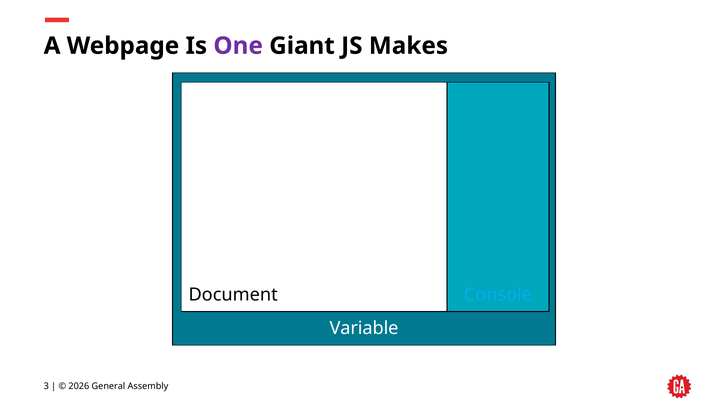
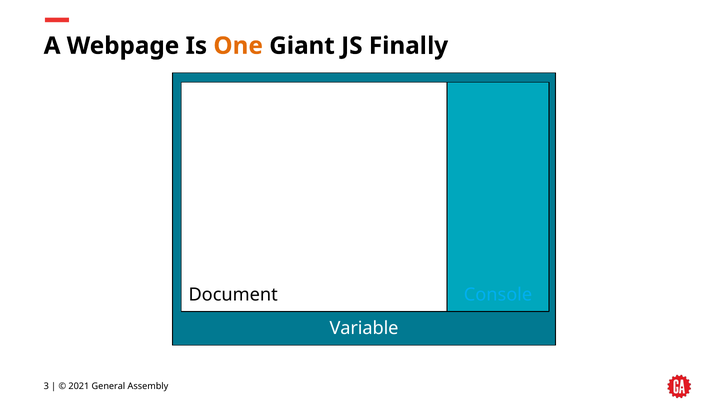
One colour: purple -> orange (238, 46)
Makes: Makes -> Finally (408, 46)
2026: 2026 -> 2021 (79, 387)
